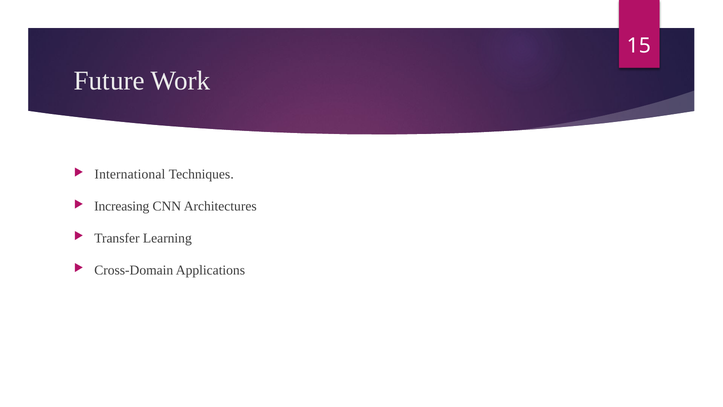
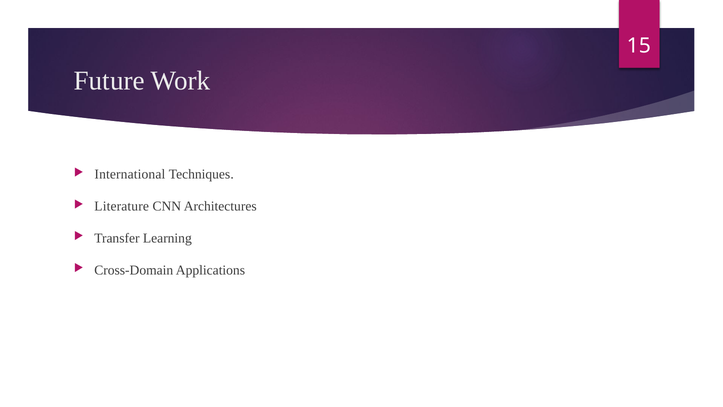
Increasing: Increasing -> Literature (122, 206)
